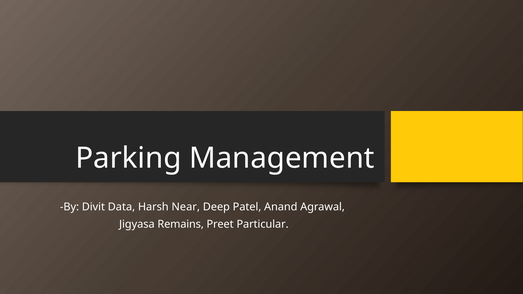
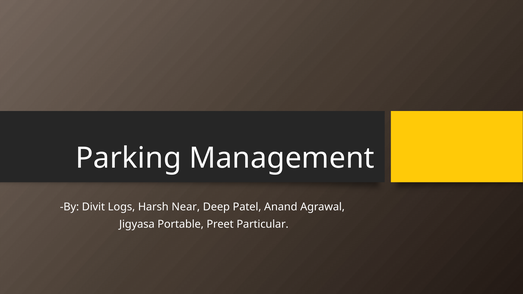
Data: Data -> Logs (121, 207)
Remains: Remains -> Portable (181, 224)
